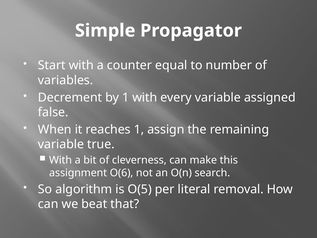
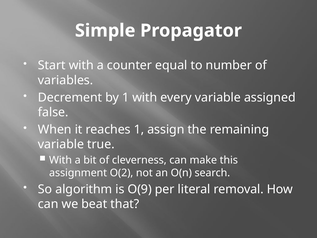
O(6: O(6 -> O(2 (122, 173)
O(5: O(5 -> O(9 (140, 189)
